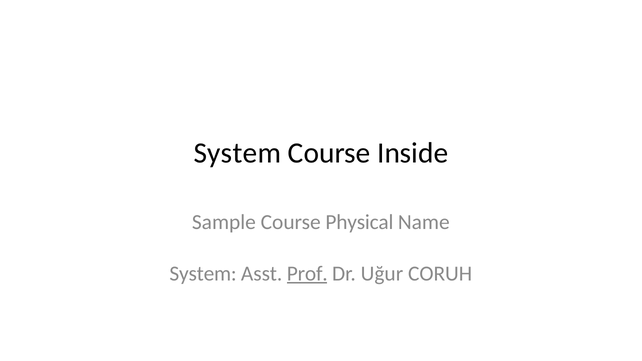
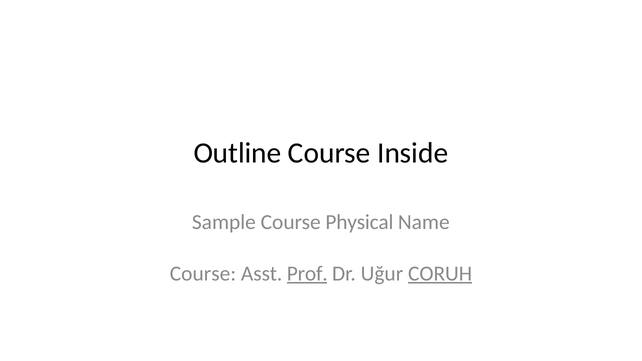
System: System -> Outline (237, 153)
System: System -> Course (203, 274)
CORUH underline: none -> present (440, 274)
